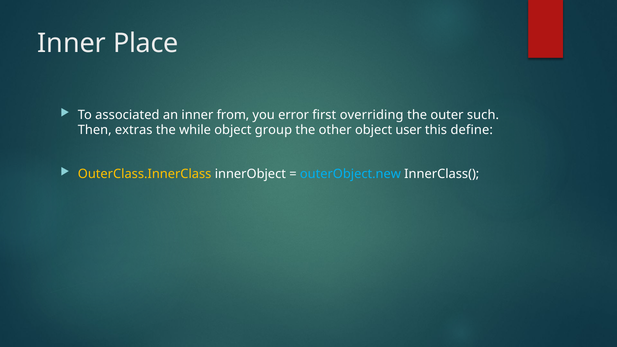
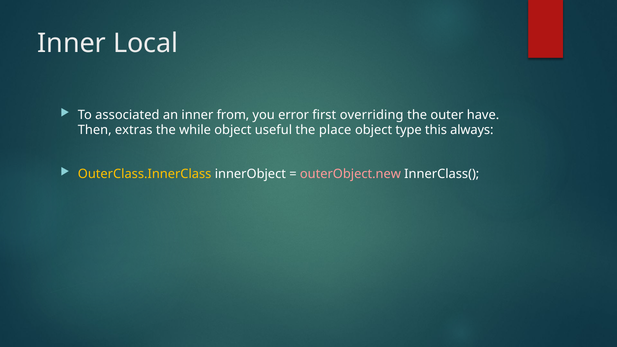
Place: Place -> Local (146, 43)
such: such -> have (483, 115)
group: group -> useful (273, 130)
other: other -> place (335, 130)
user: user -> type (409, 130)
define: define -> always (472, 130)
outerObject.new colour: light blue -> pink (350, 174)
